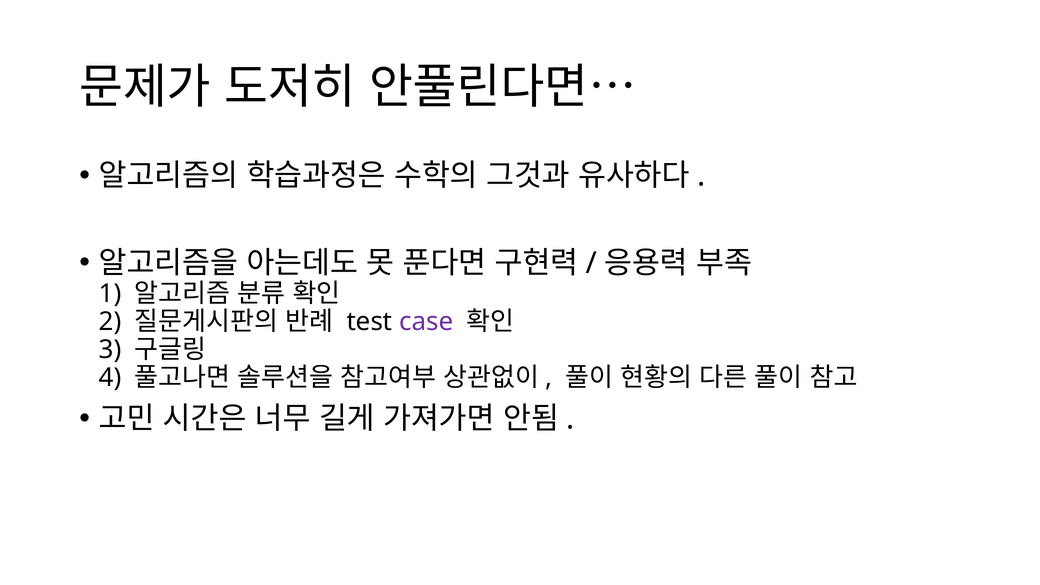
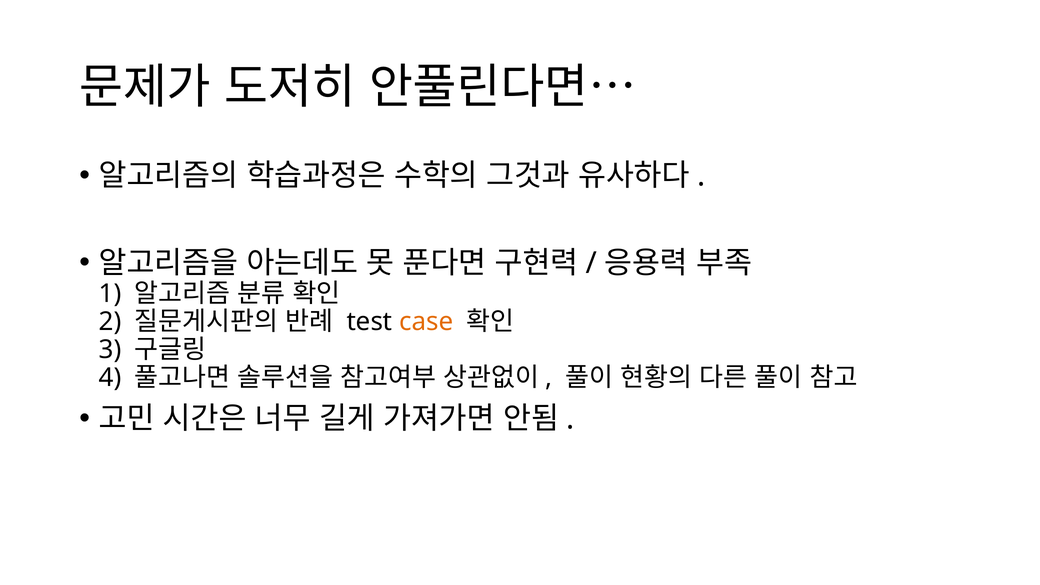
case colour: purple -> orange (426, 322)
